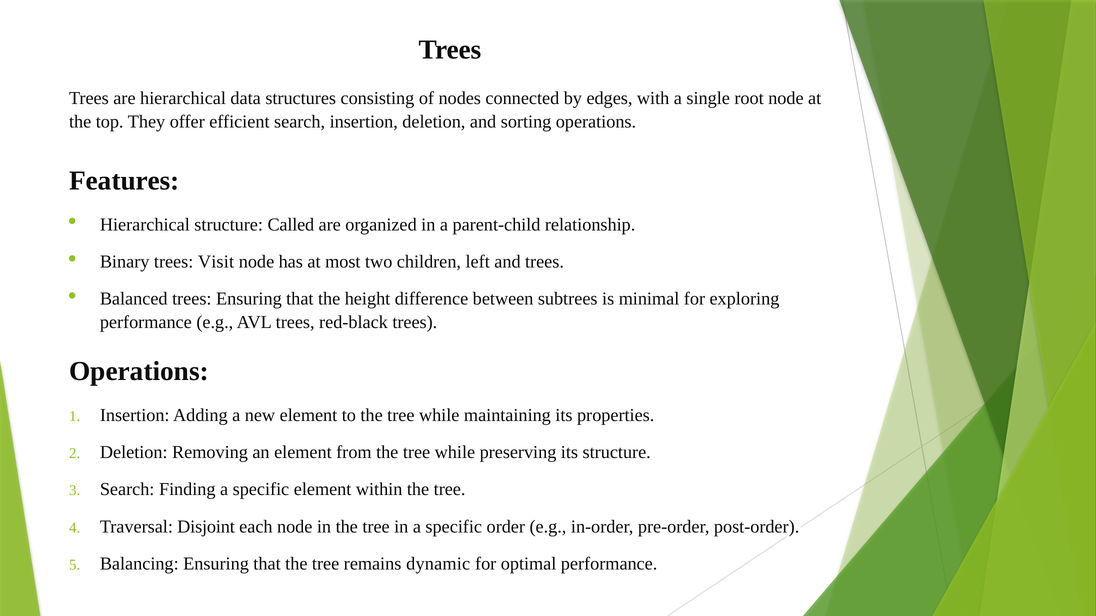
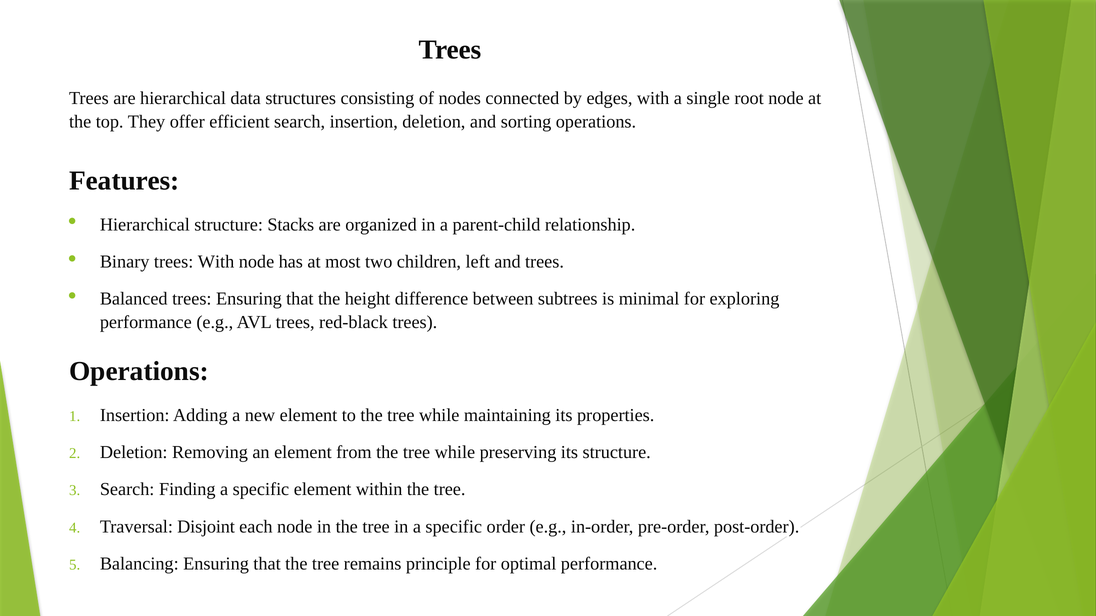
Called: Called -> Stacks (291, 225)
trees Visit: Visit -> With (216, 262)
dynamic: dynamic -> principle (438, 564)
